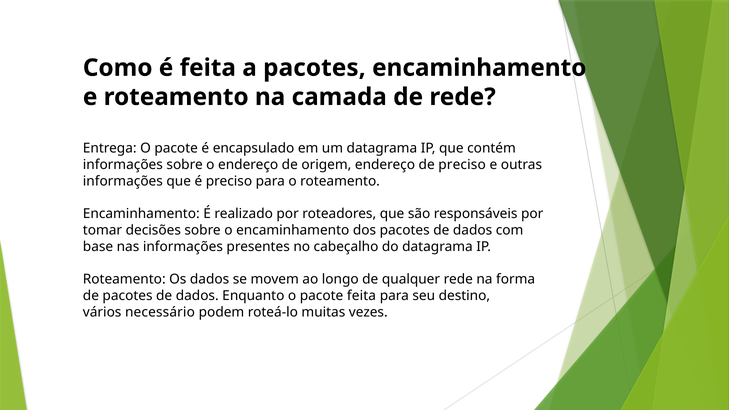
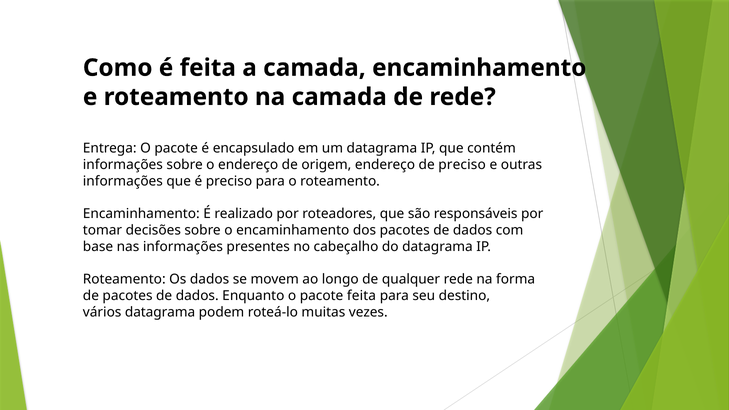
a pacotes: pacotes -> camada (314, 68)
vários necessário: necessário -> datagrama (160, 312)
